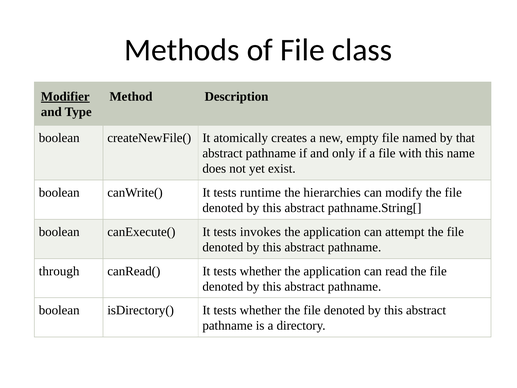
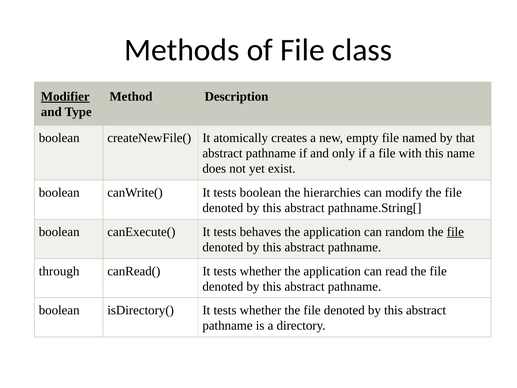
tests runtime: runtime -> boolean (260, 192)
invokes: invokes -> behaves (260, 232)
attempt: attempt -> random (405, 232)
file underline: none -> present (455, 232)
